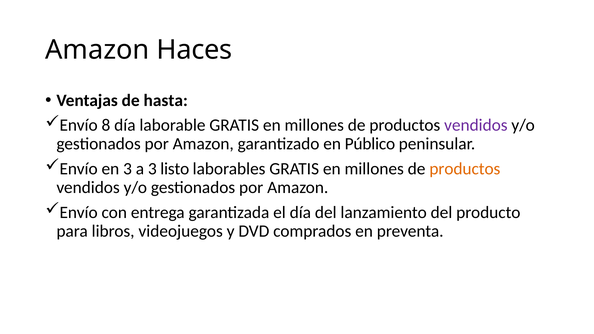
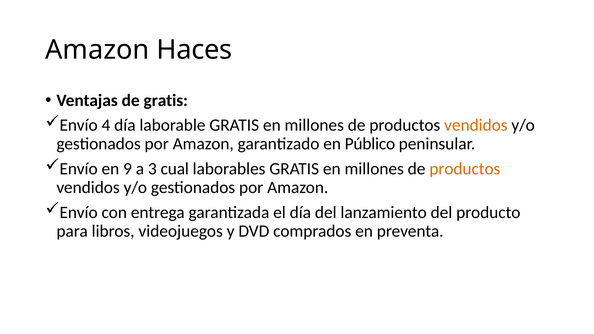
de hasta: hasta -> gratis (166, 100)
8: 8 -> 4 (106, 125)
vendidos colour: purple -> orange (476, 125)
en 3: 3 -> 9 (128, 169)
listo: listo -> cual (175, 169)
